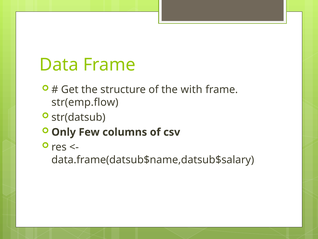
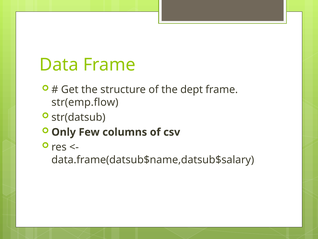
with: with -> dept (192, 90)
